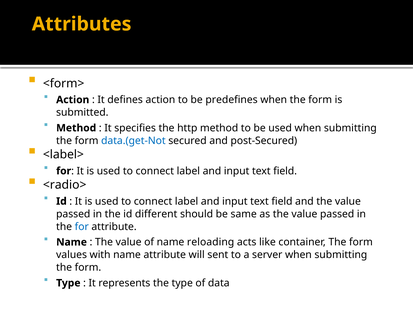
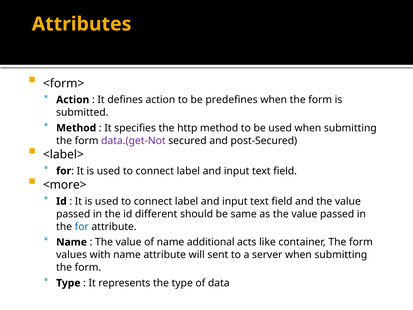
data.(get-Not colour: blue -> purple (133, 141)
<radio>: <radio> -> <more> (65, 185)
reloading: reloading -> additional (211, 242)
